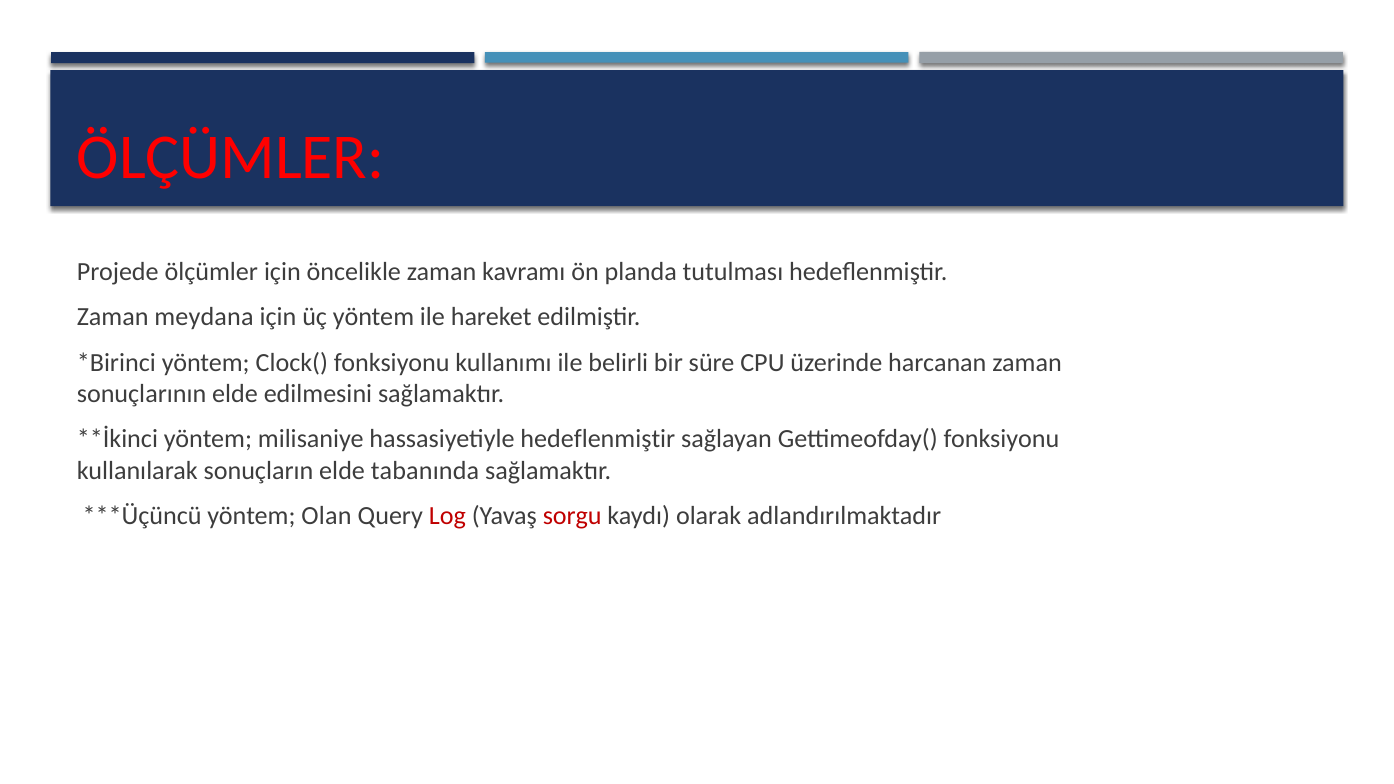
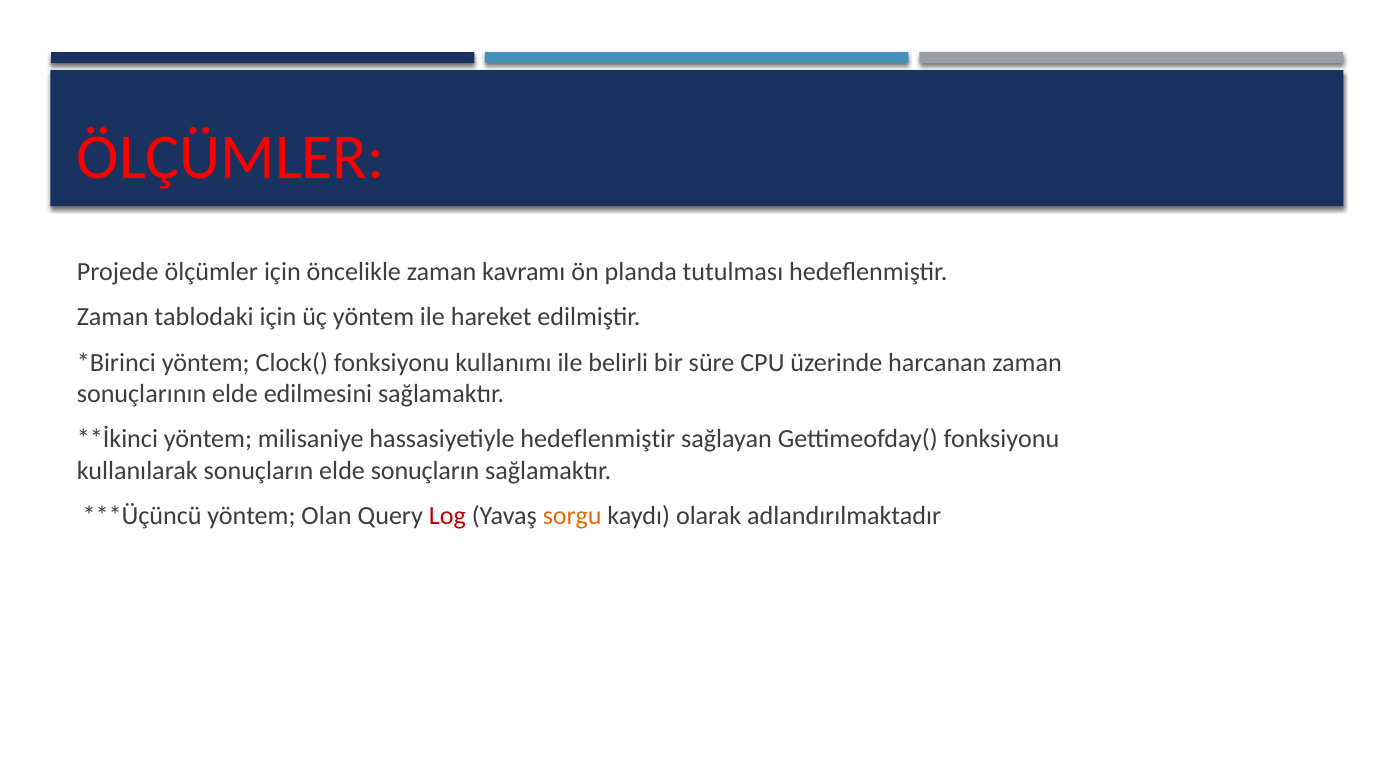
meydana: meydana -> tablodaki (204, 317)
elde tabanında: tabanında -> sonuçların (425, 471)
sorgu colour: red -> orange (572, 516)
